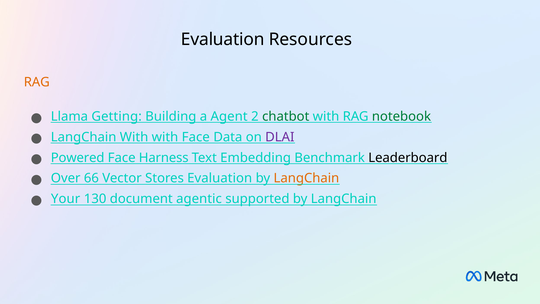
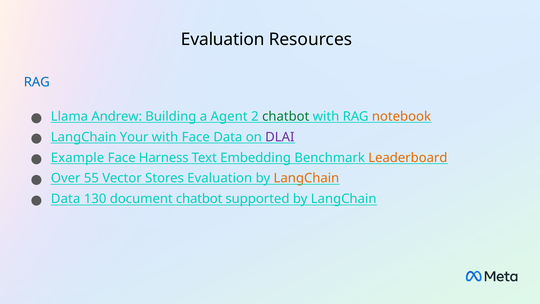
RAG colour: orange -> blue (37, 82)
Getting: Getting -> Andrew (117, 116)
notebook colour: green -> orange (401, 116)
LangChain With: With -> Your (134, 137)
Powered: Powered -> Example (77, 158)
Leaderboard colour: black -> orange (408, 158)
66: 66 -> 55 (91, 178)
Your: Your -> Data (66, 199)
document agentic: agentic -> chatbot (199, 199)
